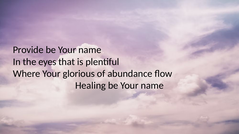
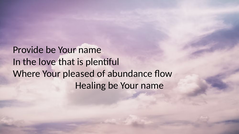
eyes: eyes -> love (47, 62)
glorious: glorious -> pleased (79, 74)
